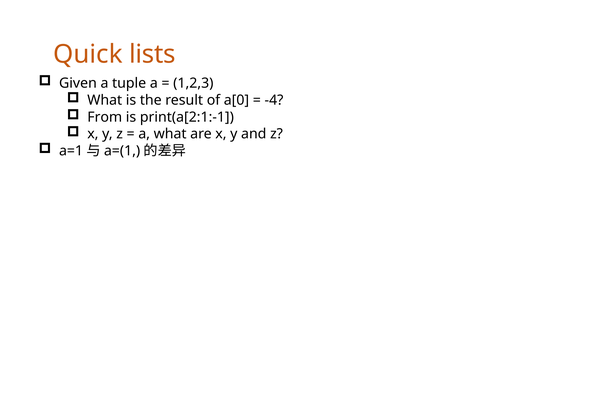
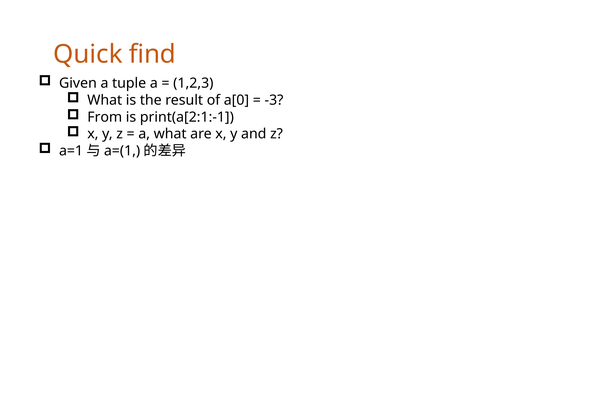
lists: lists -> find (152, 54)
-4: -4 -> -3 (274, 100)
